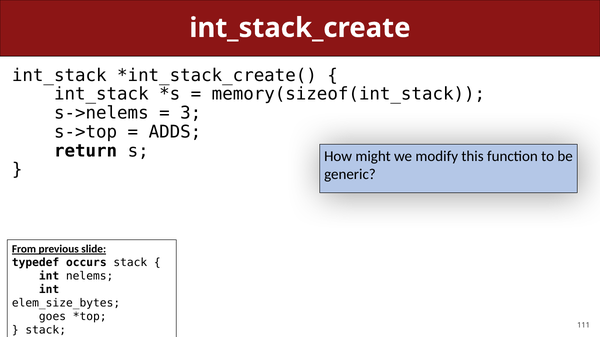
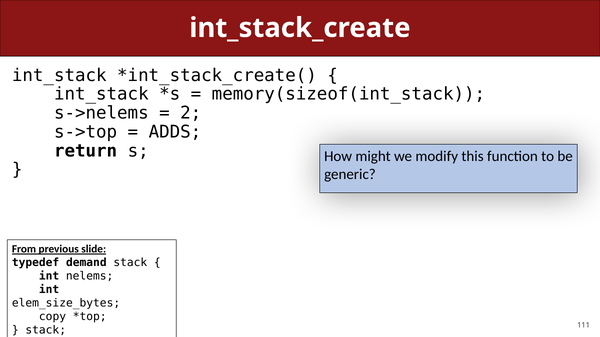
3: 3 -> 2 (191, 113)
occurs: occurs -> demand (86, 263)
goes: goes -> copy (53, 317)
